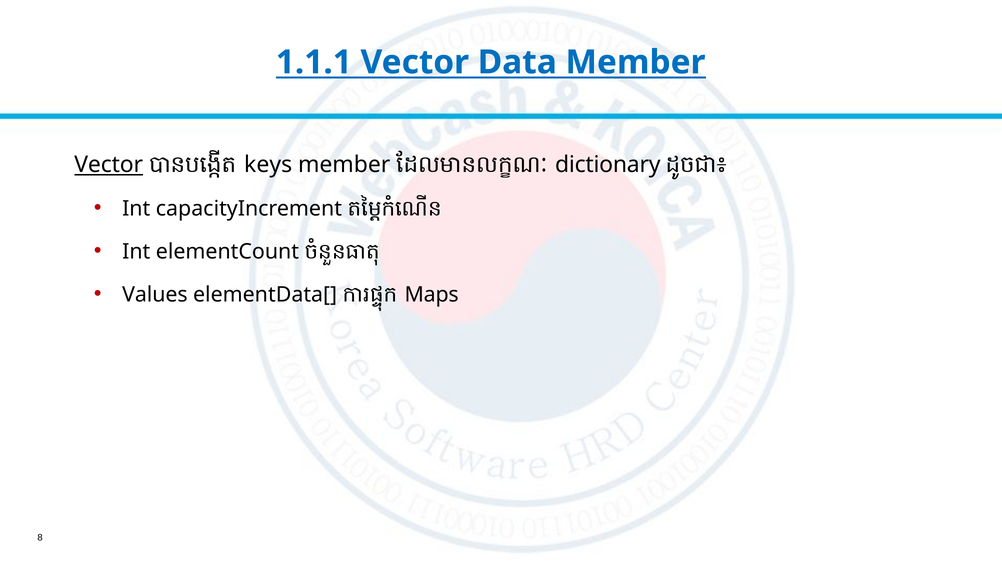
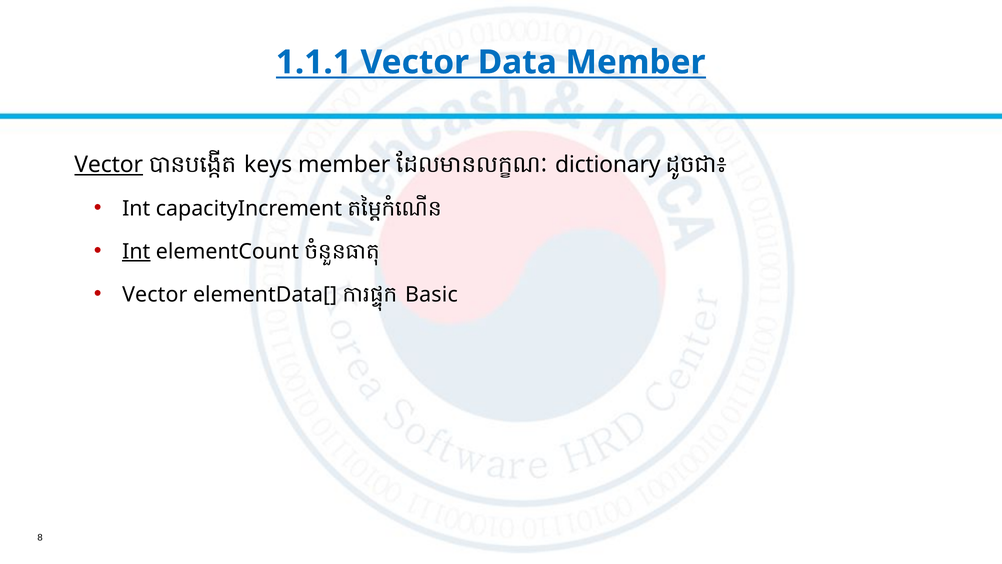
Int underline: none -> present (136, 251)
Values: Values -> Vector (155, 294)
Maps: Maps -> Basic (431, 294)
